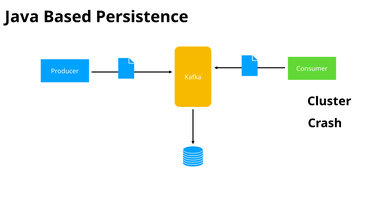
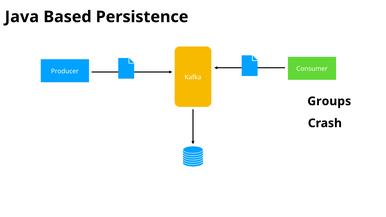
Cluster: Cluster -> Groups (329, 101)
